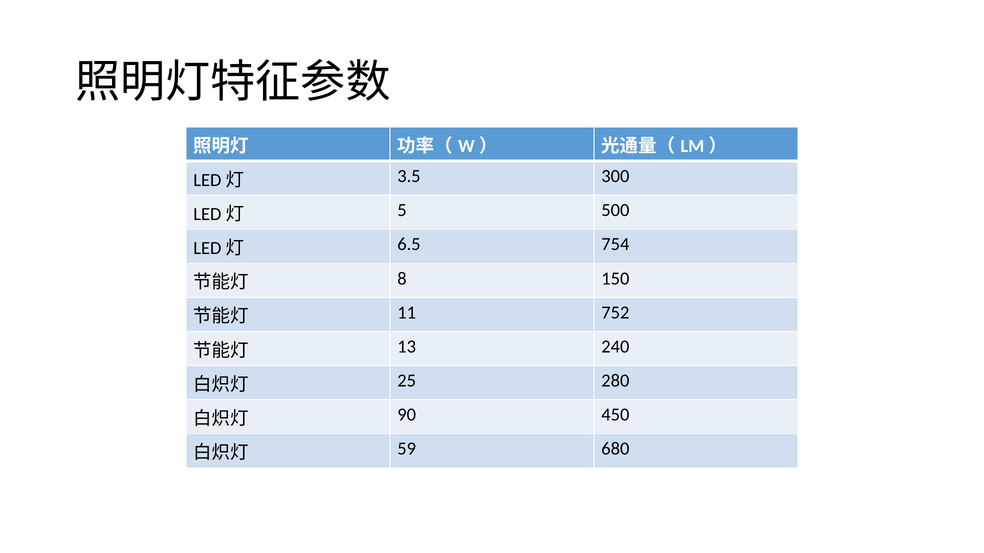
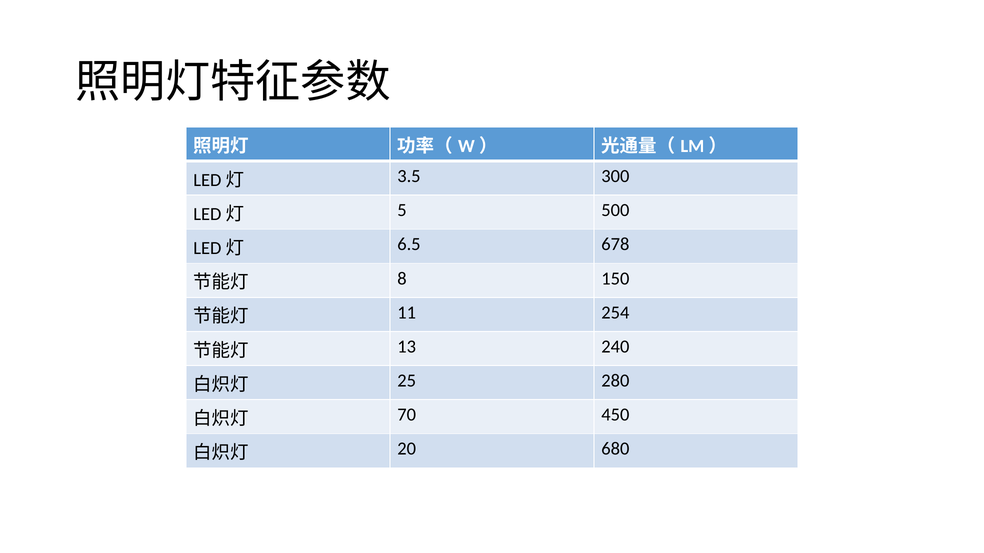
754: 754 -> 678 (615, 245)
752: 752 -> 254 (615, 313)
90: 90 -> 70 (407, 415)
59: 59 -> 20 (407, 449)
